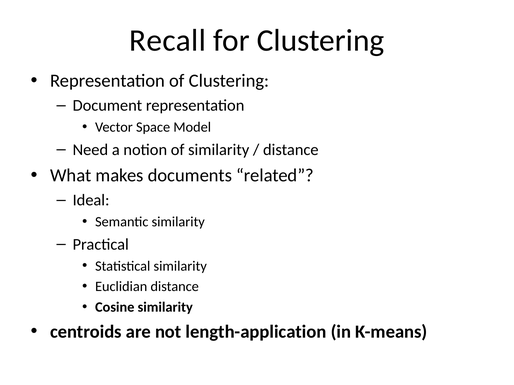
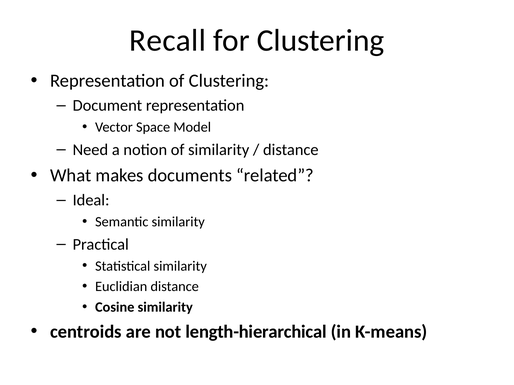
length-application: length-application -> length-hierarchical (256, 332)
